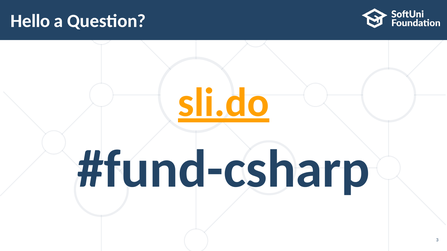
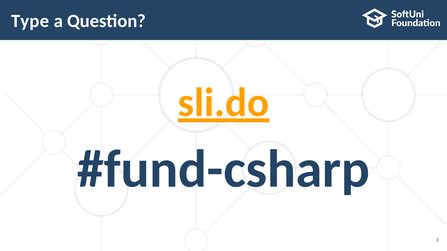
Hello: Hello -> Type (30, 21)
